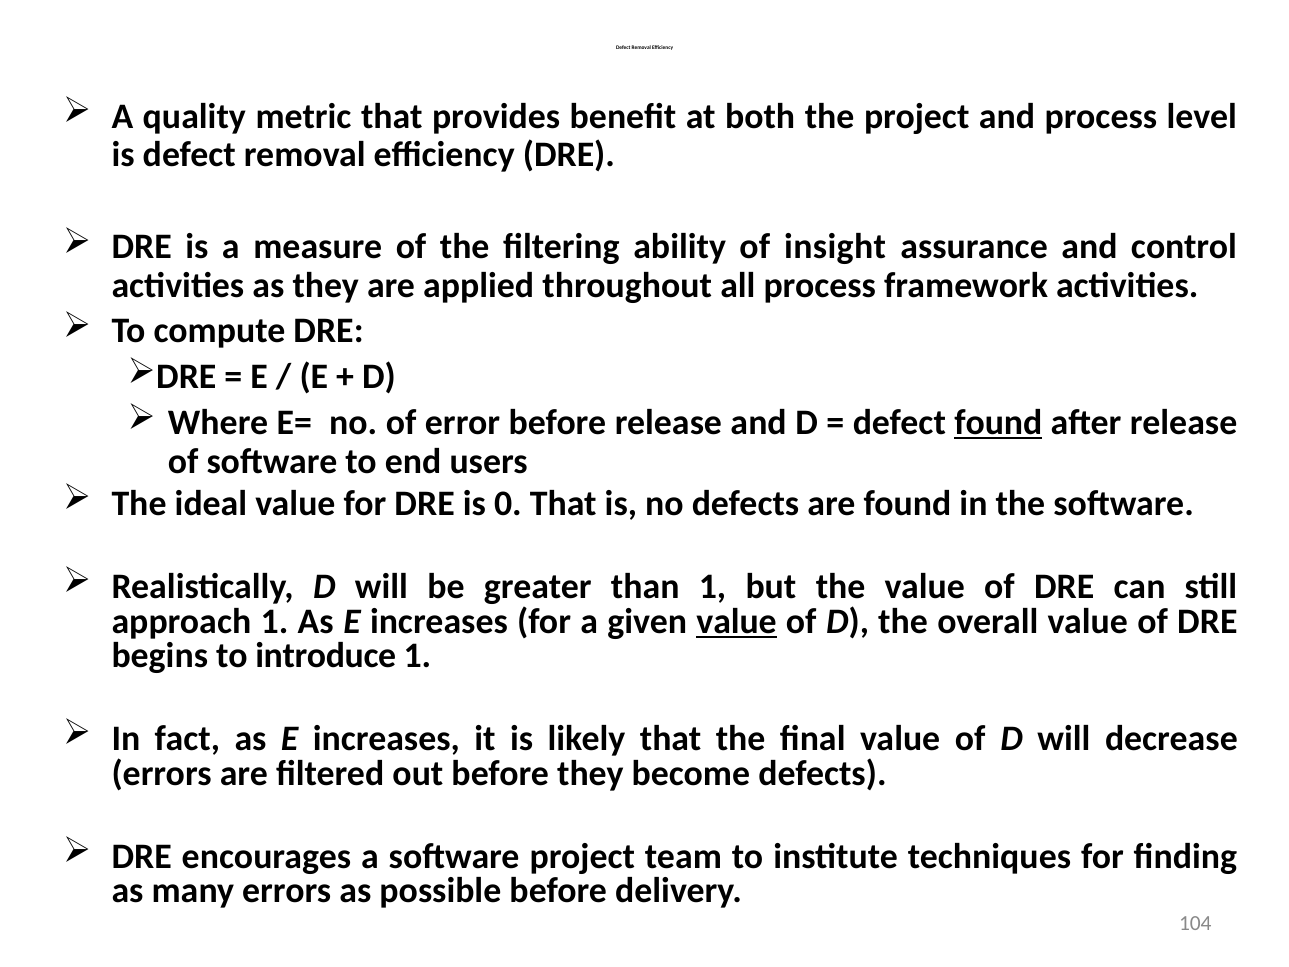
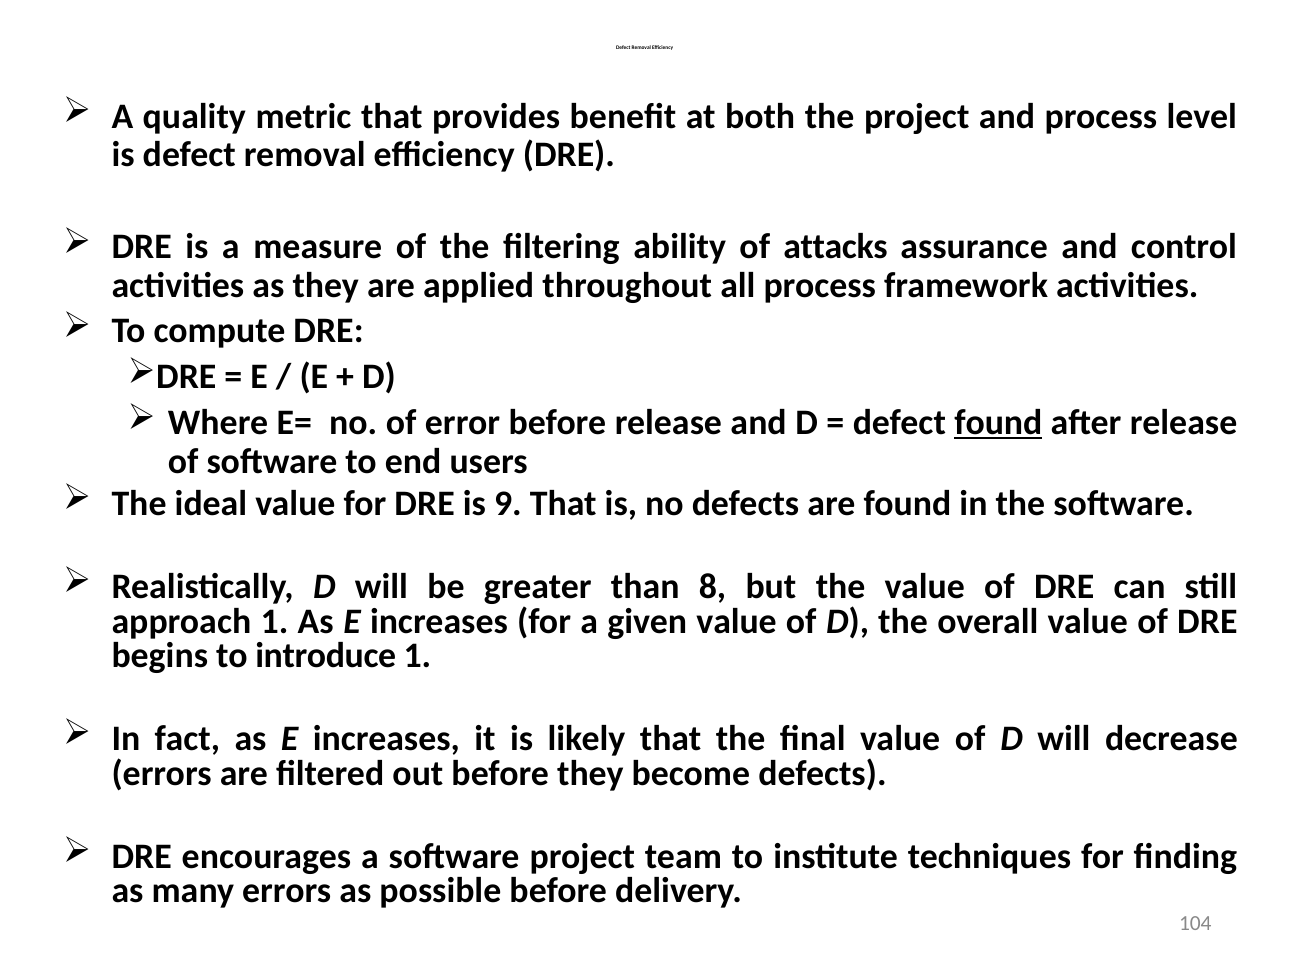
insight: insight -> attacks (835, 247)
0: 0 -> 9 (508, 504)
than 1: 1 -> 8 (712, 587)
value underline: present -> none (737, 621)
